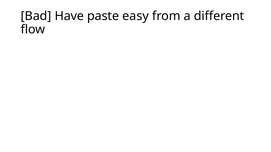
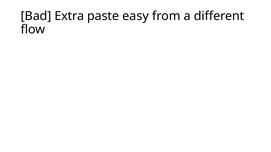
Have: Have -> Extra (69, 16)
